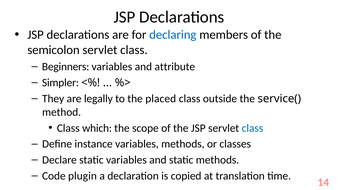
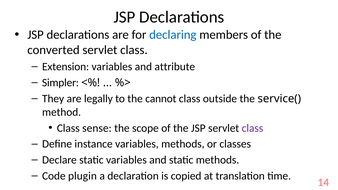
semicolon: semicolon -> converted (53, 50)
Beginners: Beginners -> Extension (66, 67)
placed: placed -> cannot (161, 99)
which: which -> sense (97, 128)
class colour: blue -> purple (252, 128)
